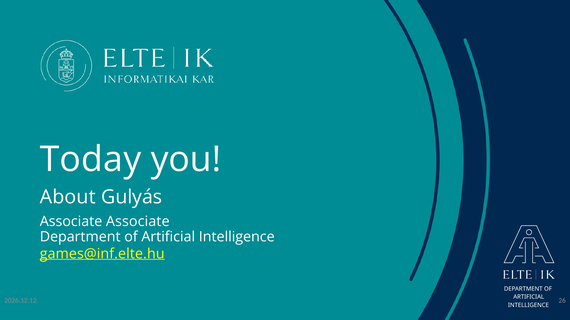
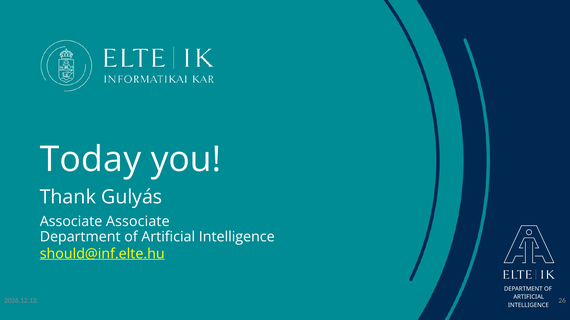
About: About -> Thank (68, 198)
games@inf.elte.hu: games@inf.elte.hu -> should@inf.elte.hu (102, 254)
